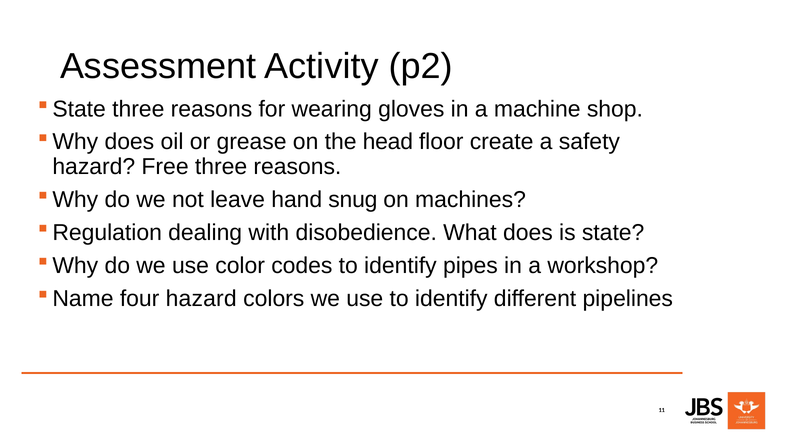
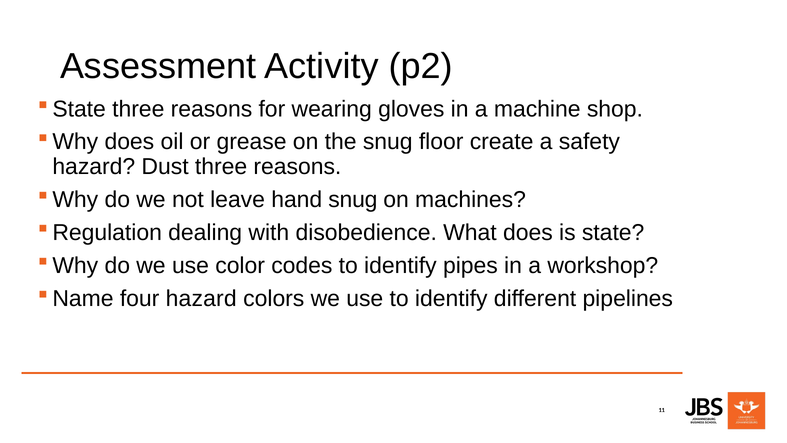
the head: head -> snug (388, 142)
Free: Free -> Dust (165, 167)
